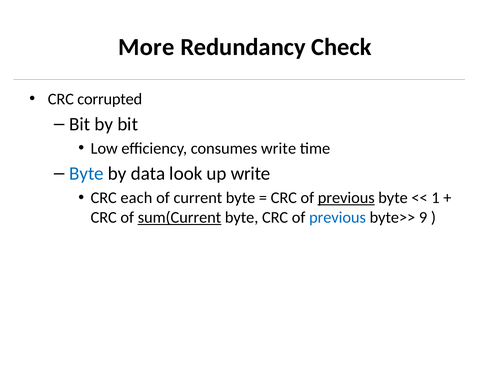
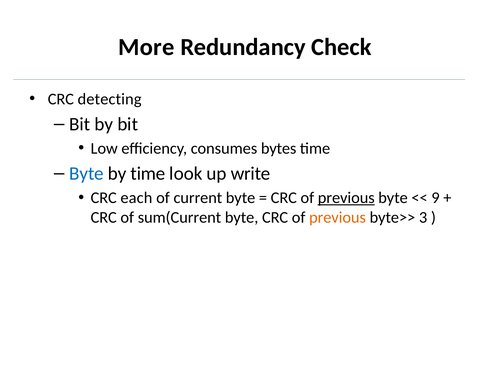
corrupted: corrupted -> detecting (110, 99)
consumes write: write -> bytes (279, 149)
by data: data -> time (148, 174)
1: 1 -> 9 (436, 198)
sum(Current underline: present -> none (179, 218)
previous colour: blue -> orange (338, 218)
9: 9 -> 3 (423, 218)
